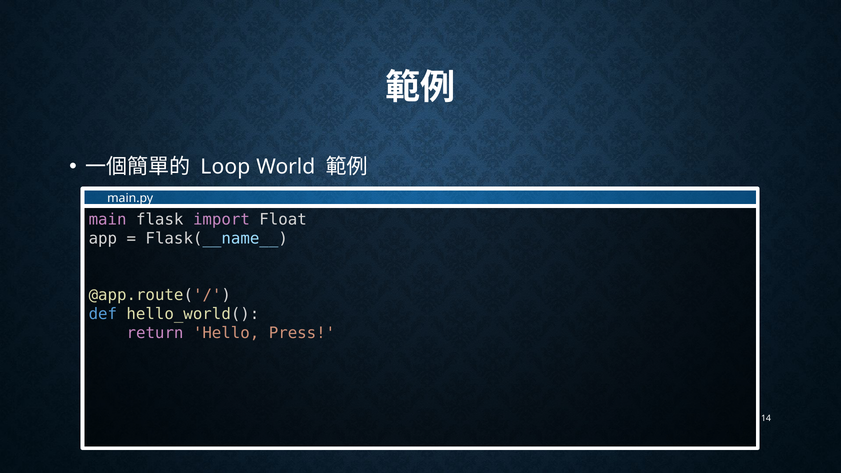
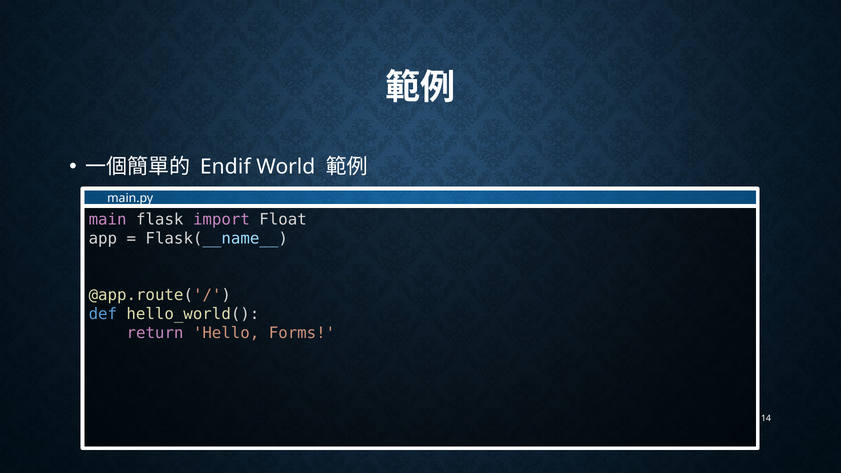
Loop: Loop -> Endif (225, 167)
Press: Press -> Forms (302, 333)
